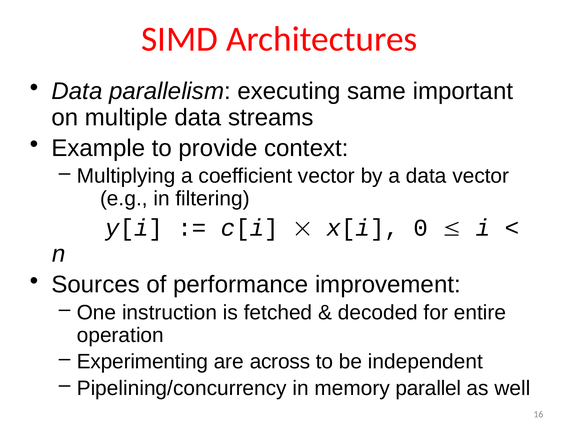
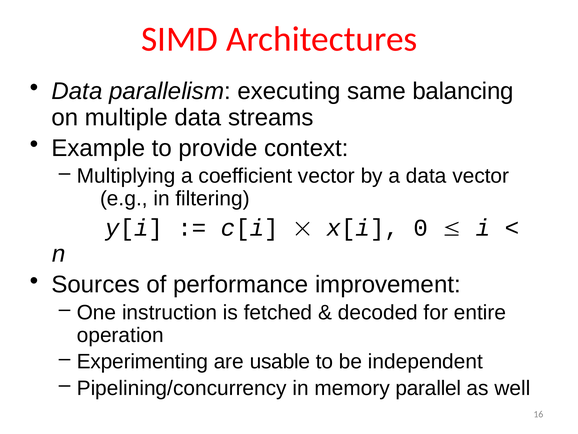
important: important -> balancing (463, 91)
across: across -> usable (280, 361)
